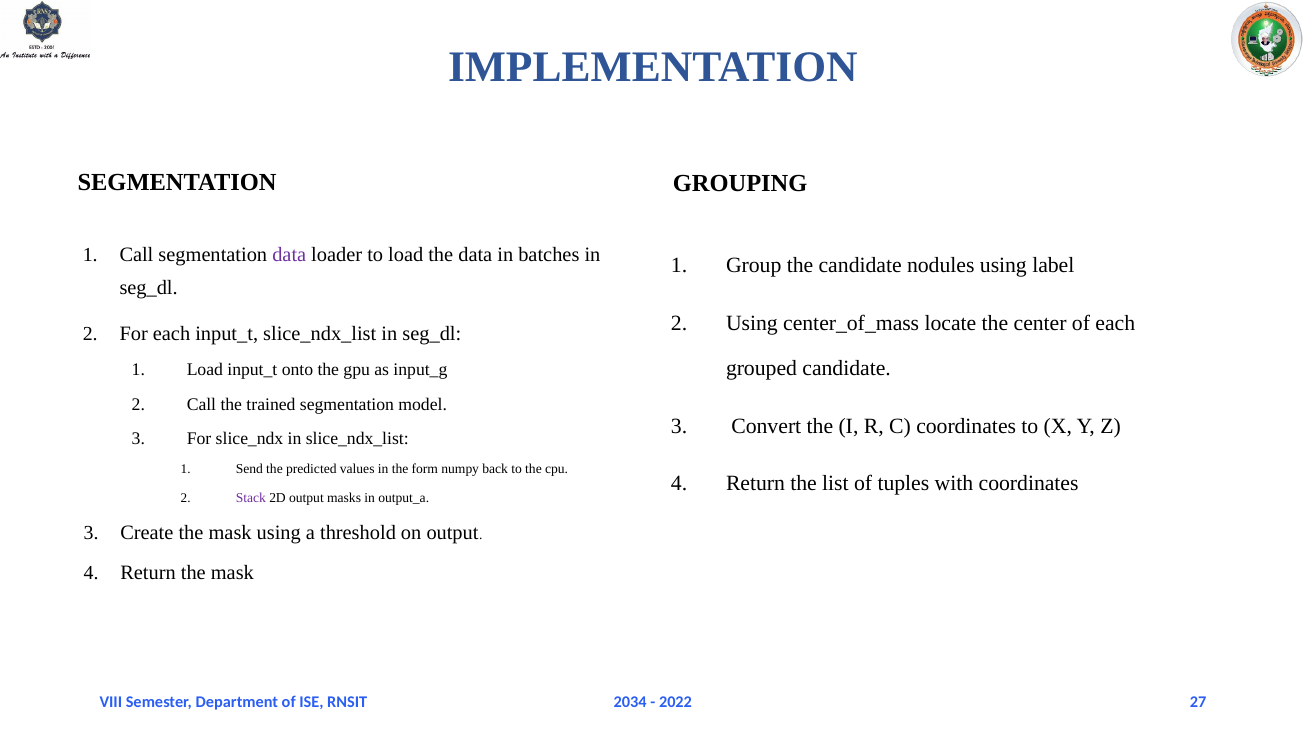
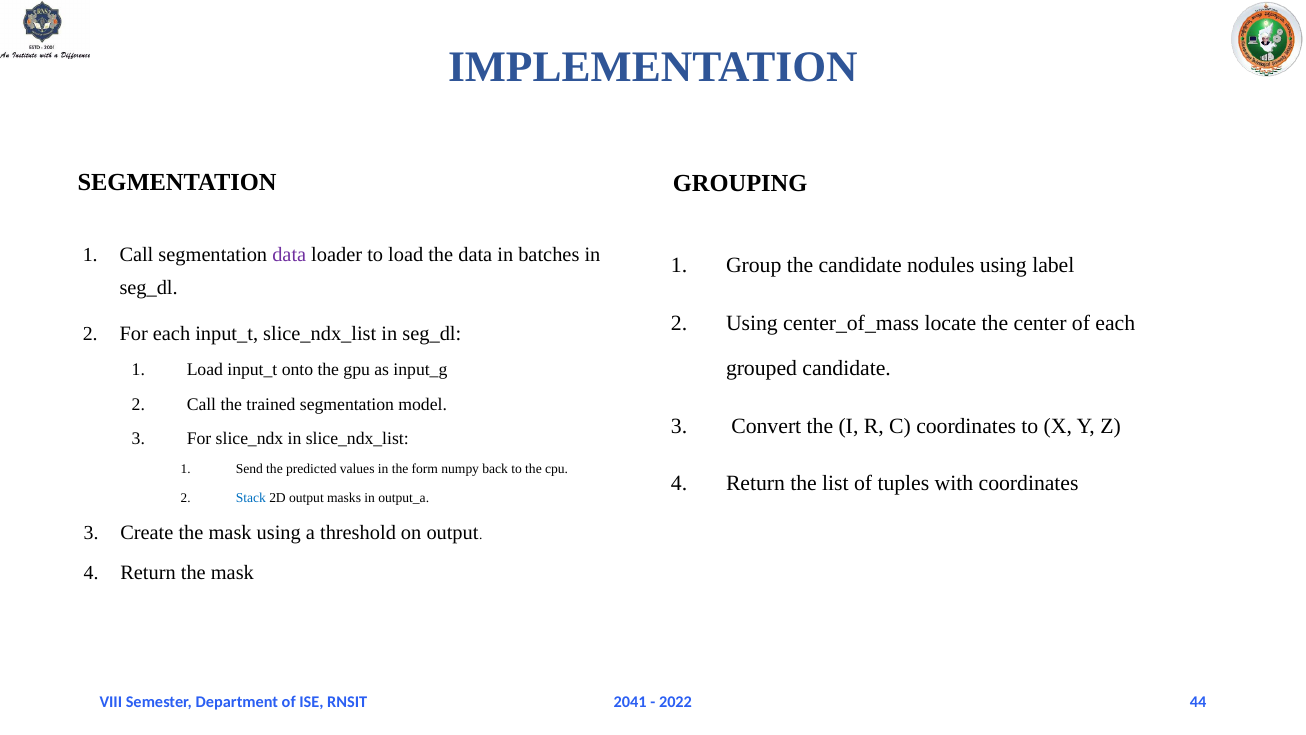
Stack colour: purple -> blue (251, 497)
2034: 2034 -> 2041 (630, 701)
27: 27 -> 44 (1198, 701)
